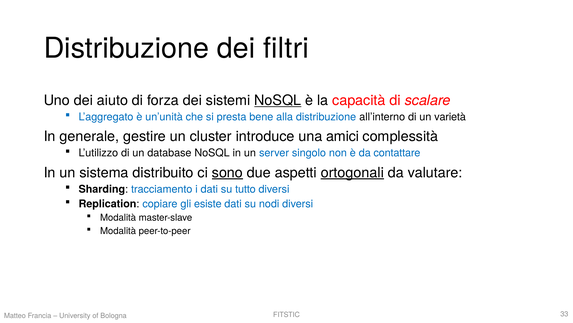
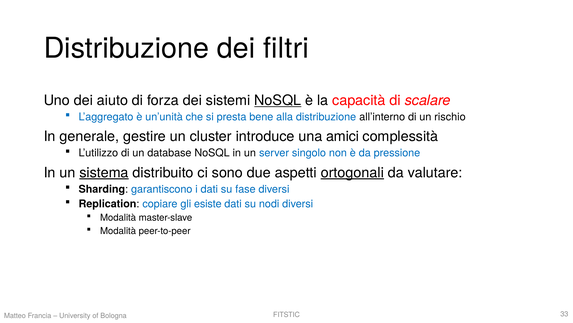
varietà: varietà -> rischio (450, 117)
contattare: contattare -> pressione (397, 153)
sistema underline: none -> present (104, 172)
sono underline: present -> none (227, 172)
tracciamento: tracciamento -> garantiscono (162, 189)
tutto: tutto -> fase (245, 189)
